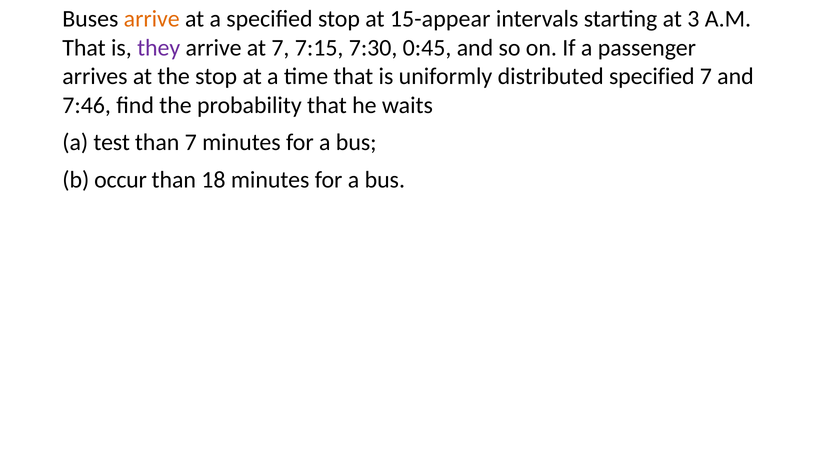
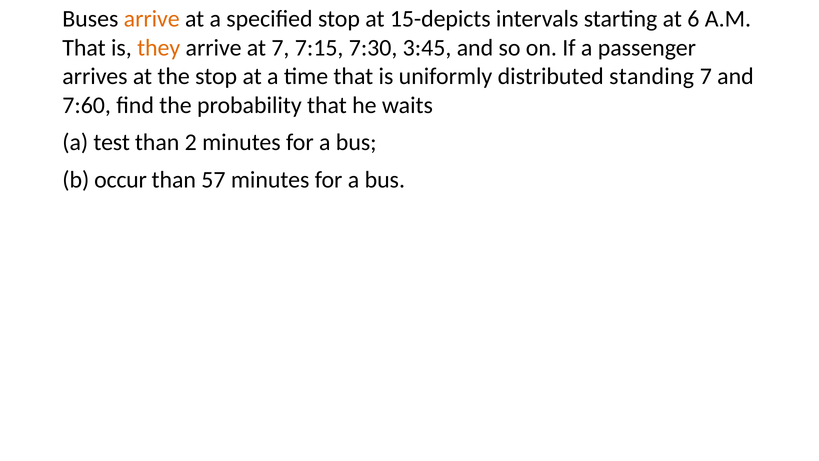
15-appear: 15-appear -> 15-depicts (440, 19)
3: 3 -> 6 (693, 19)
they colour: purple -> orange (159, 48)
0:45: 0:45 -> 3:45 (427, 48)
distributed specified: specified -> standing (652, 76)
7:46: 7:46 -> 7:60 (87, 105)
than 7: 7 -> 2 (191, 142)
18: 18 -> 57 (213, 180)
